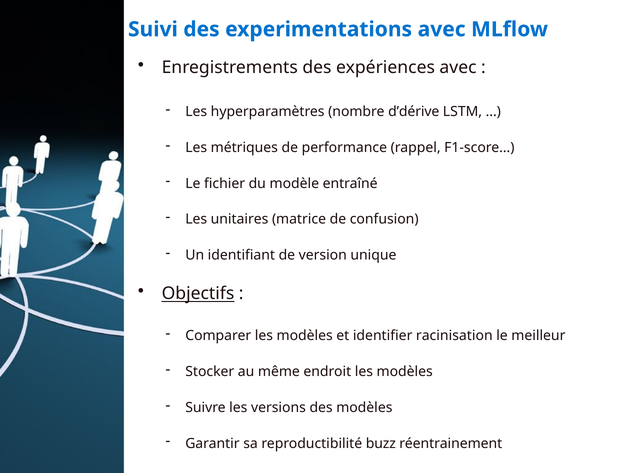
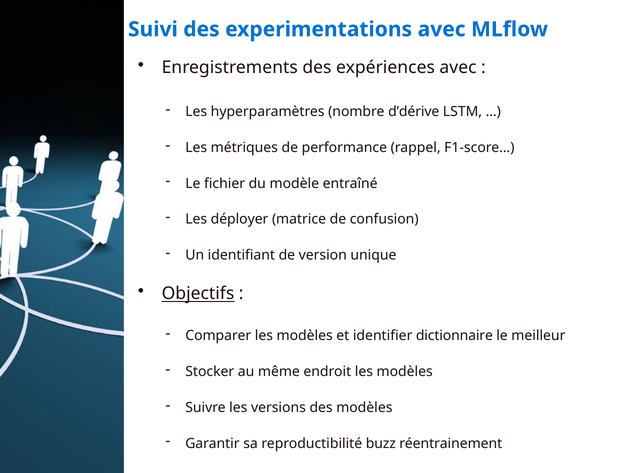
unitaires: unitaires -> déployer (240, 219)
racinisation: racinisation -> dictionnaire (454, 336)
